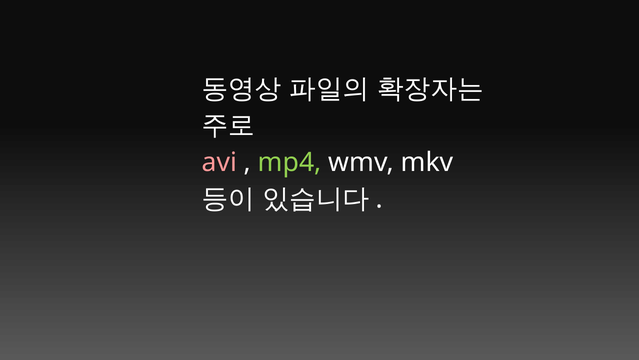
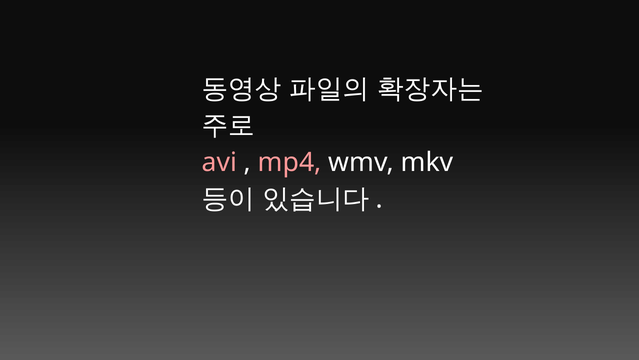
mp4 colour: light green -> pink (290, 162)
